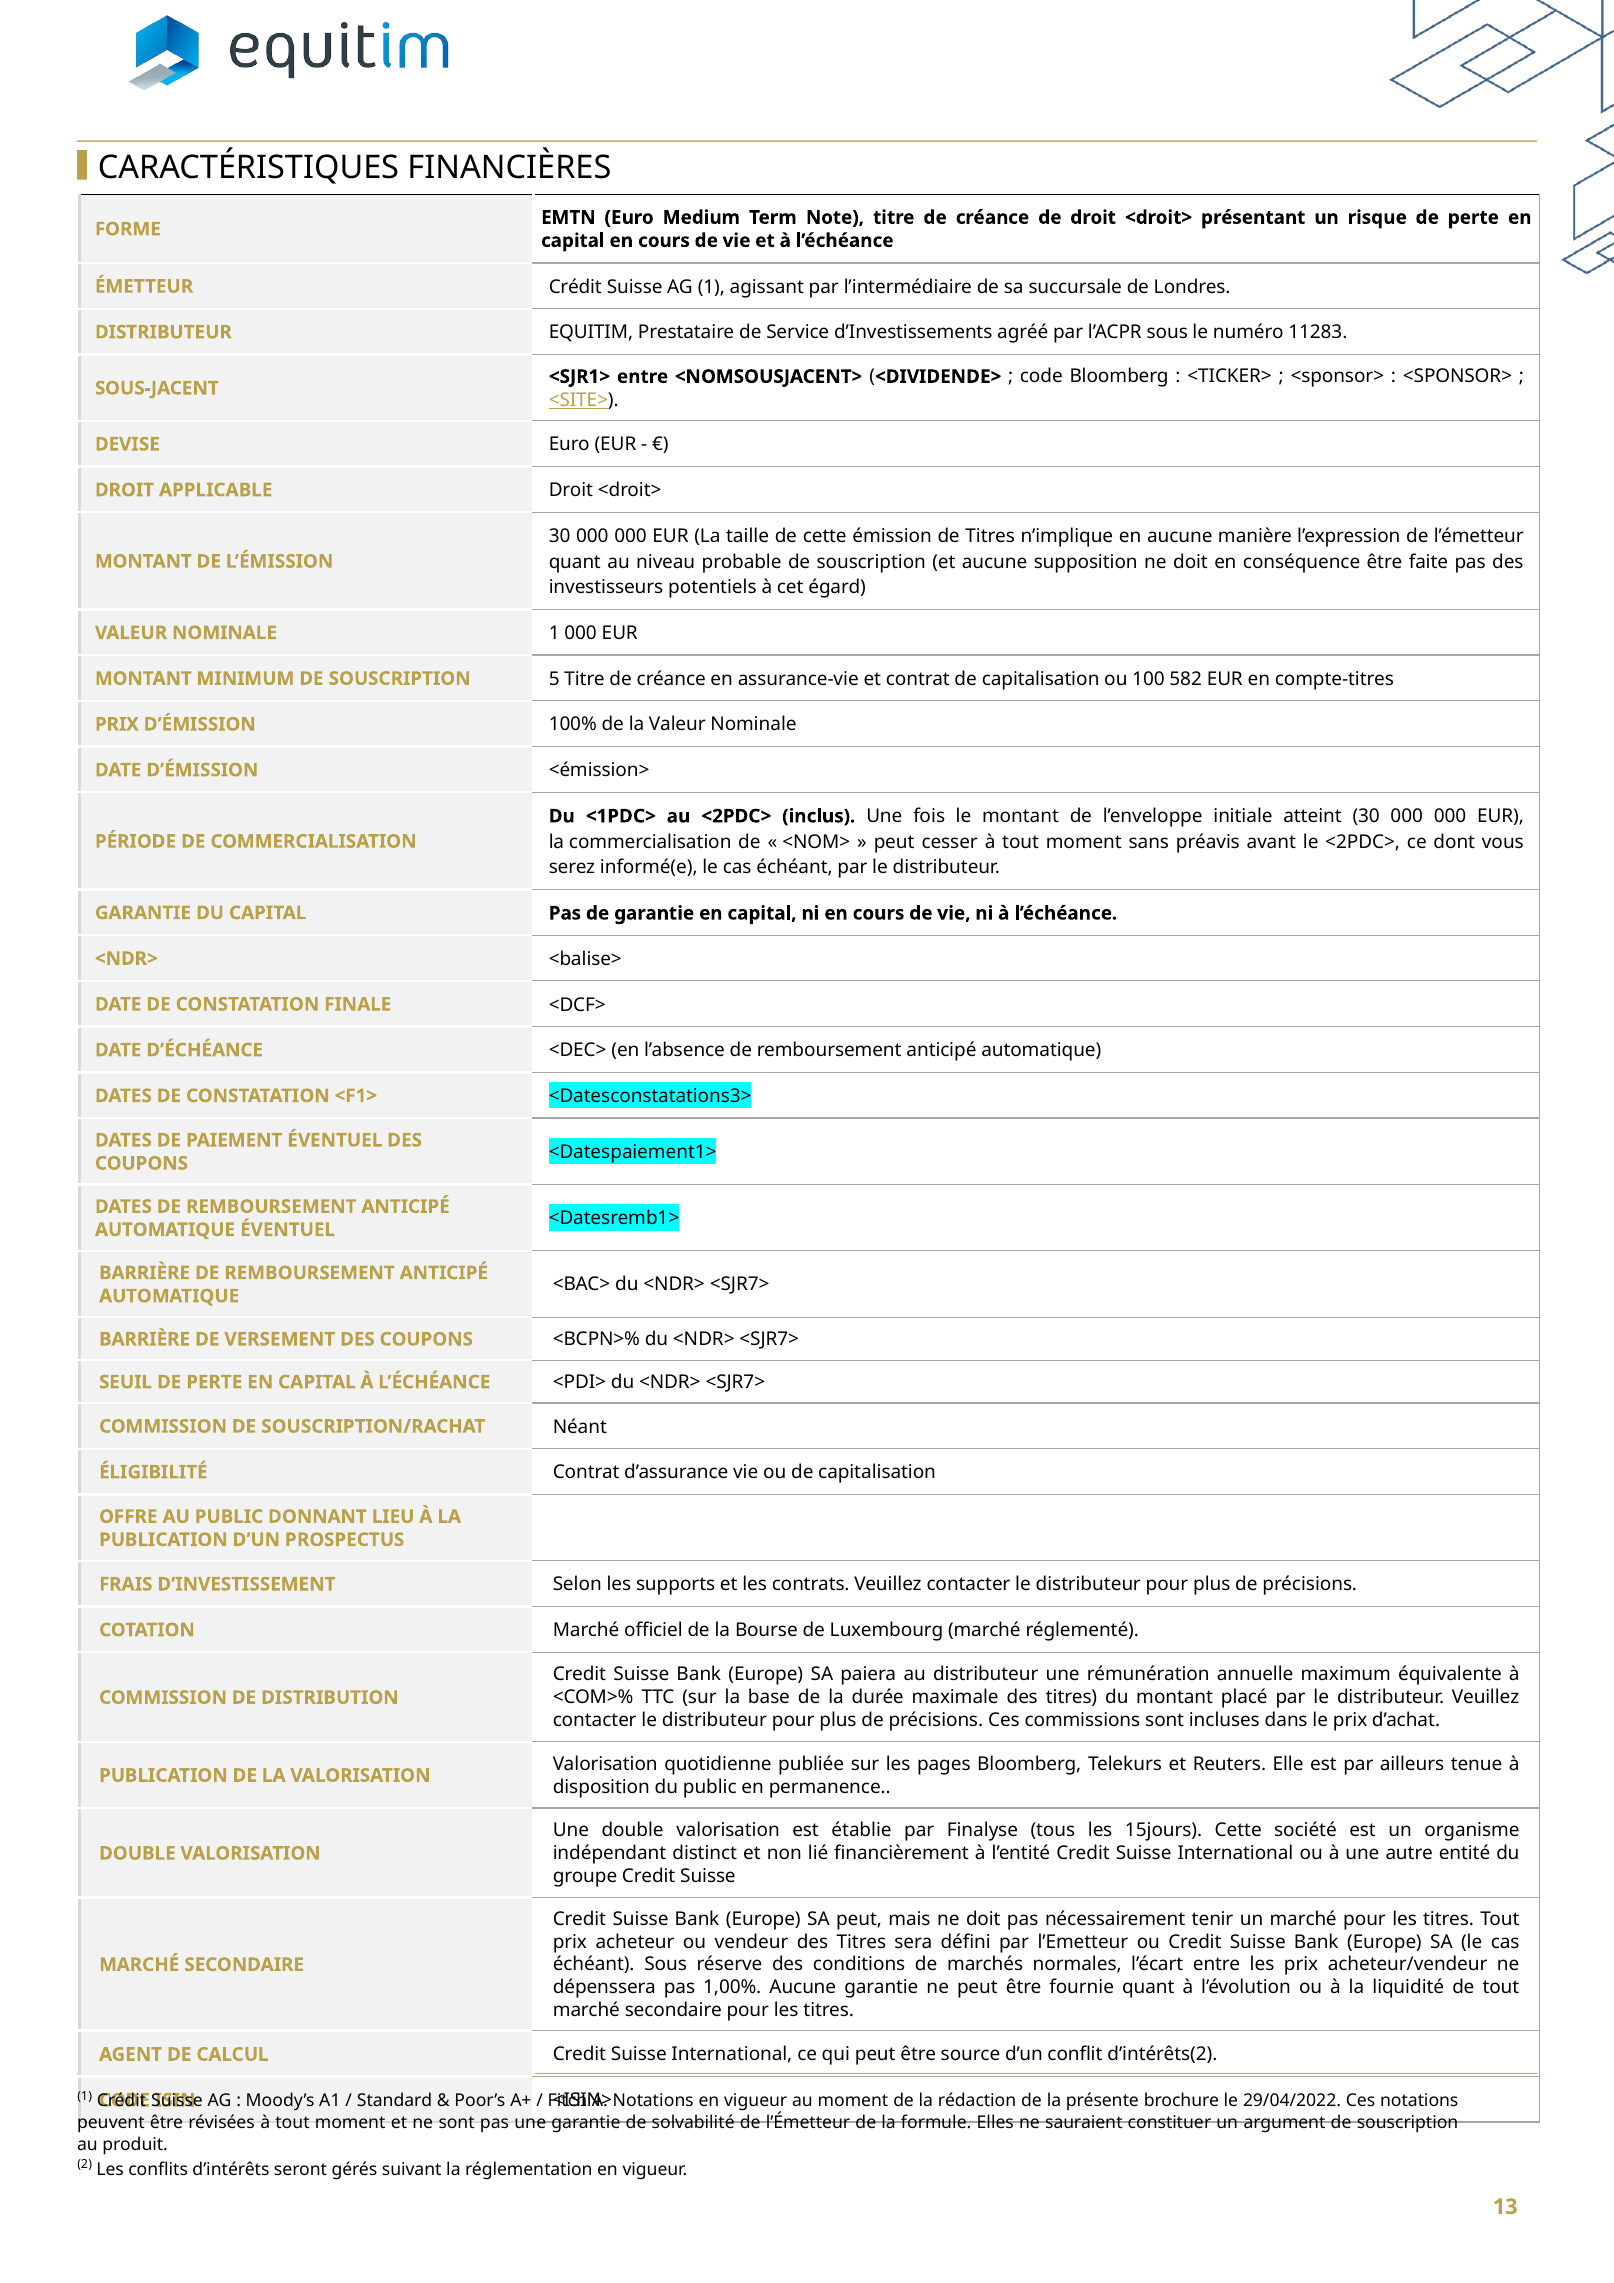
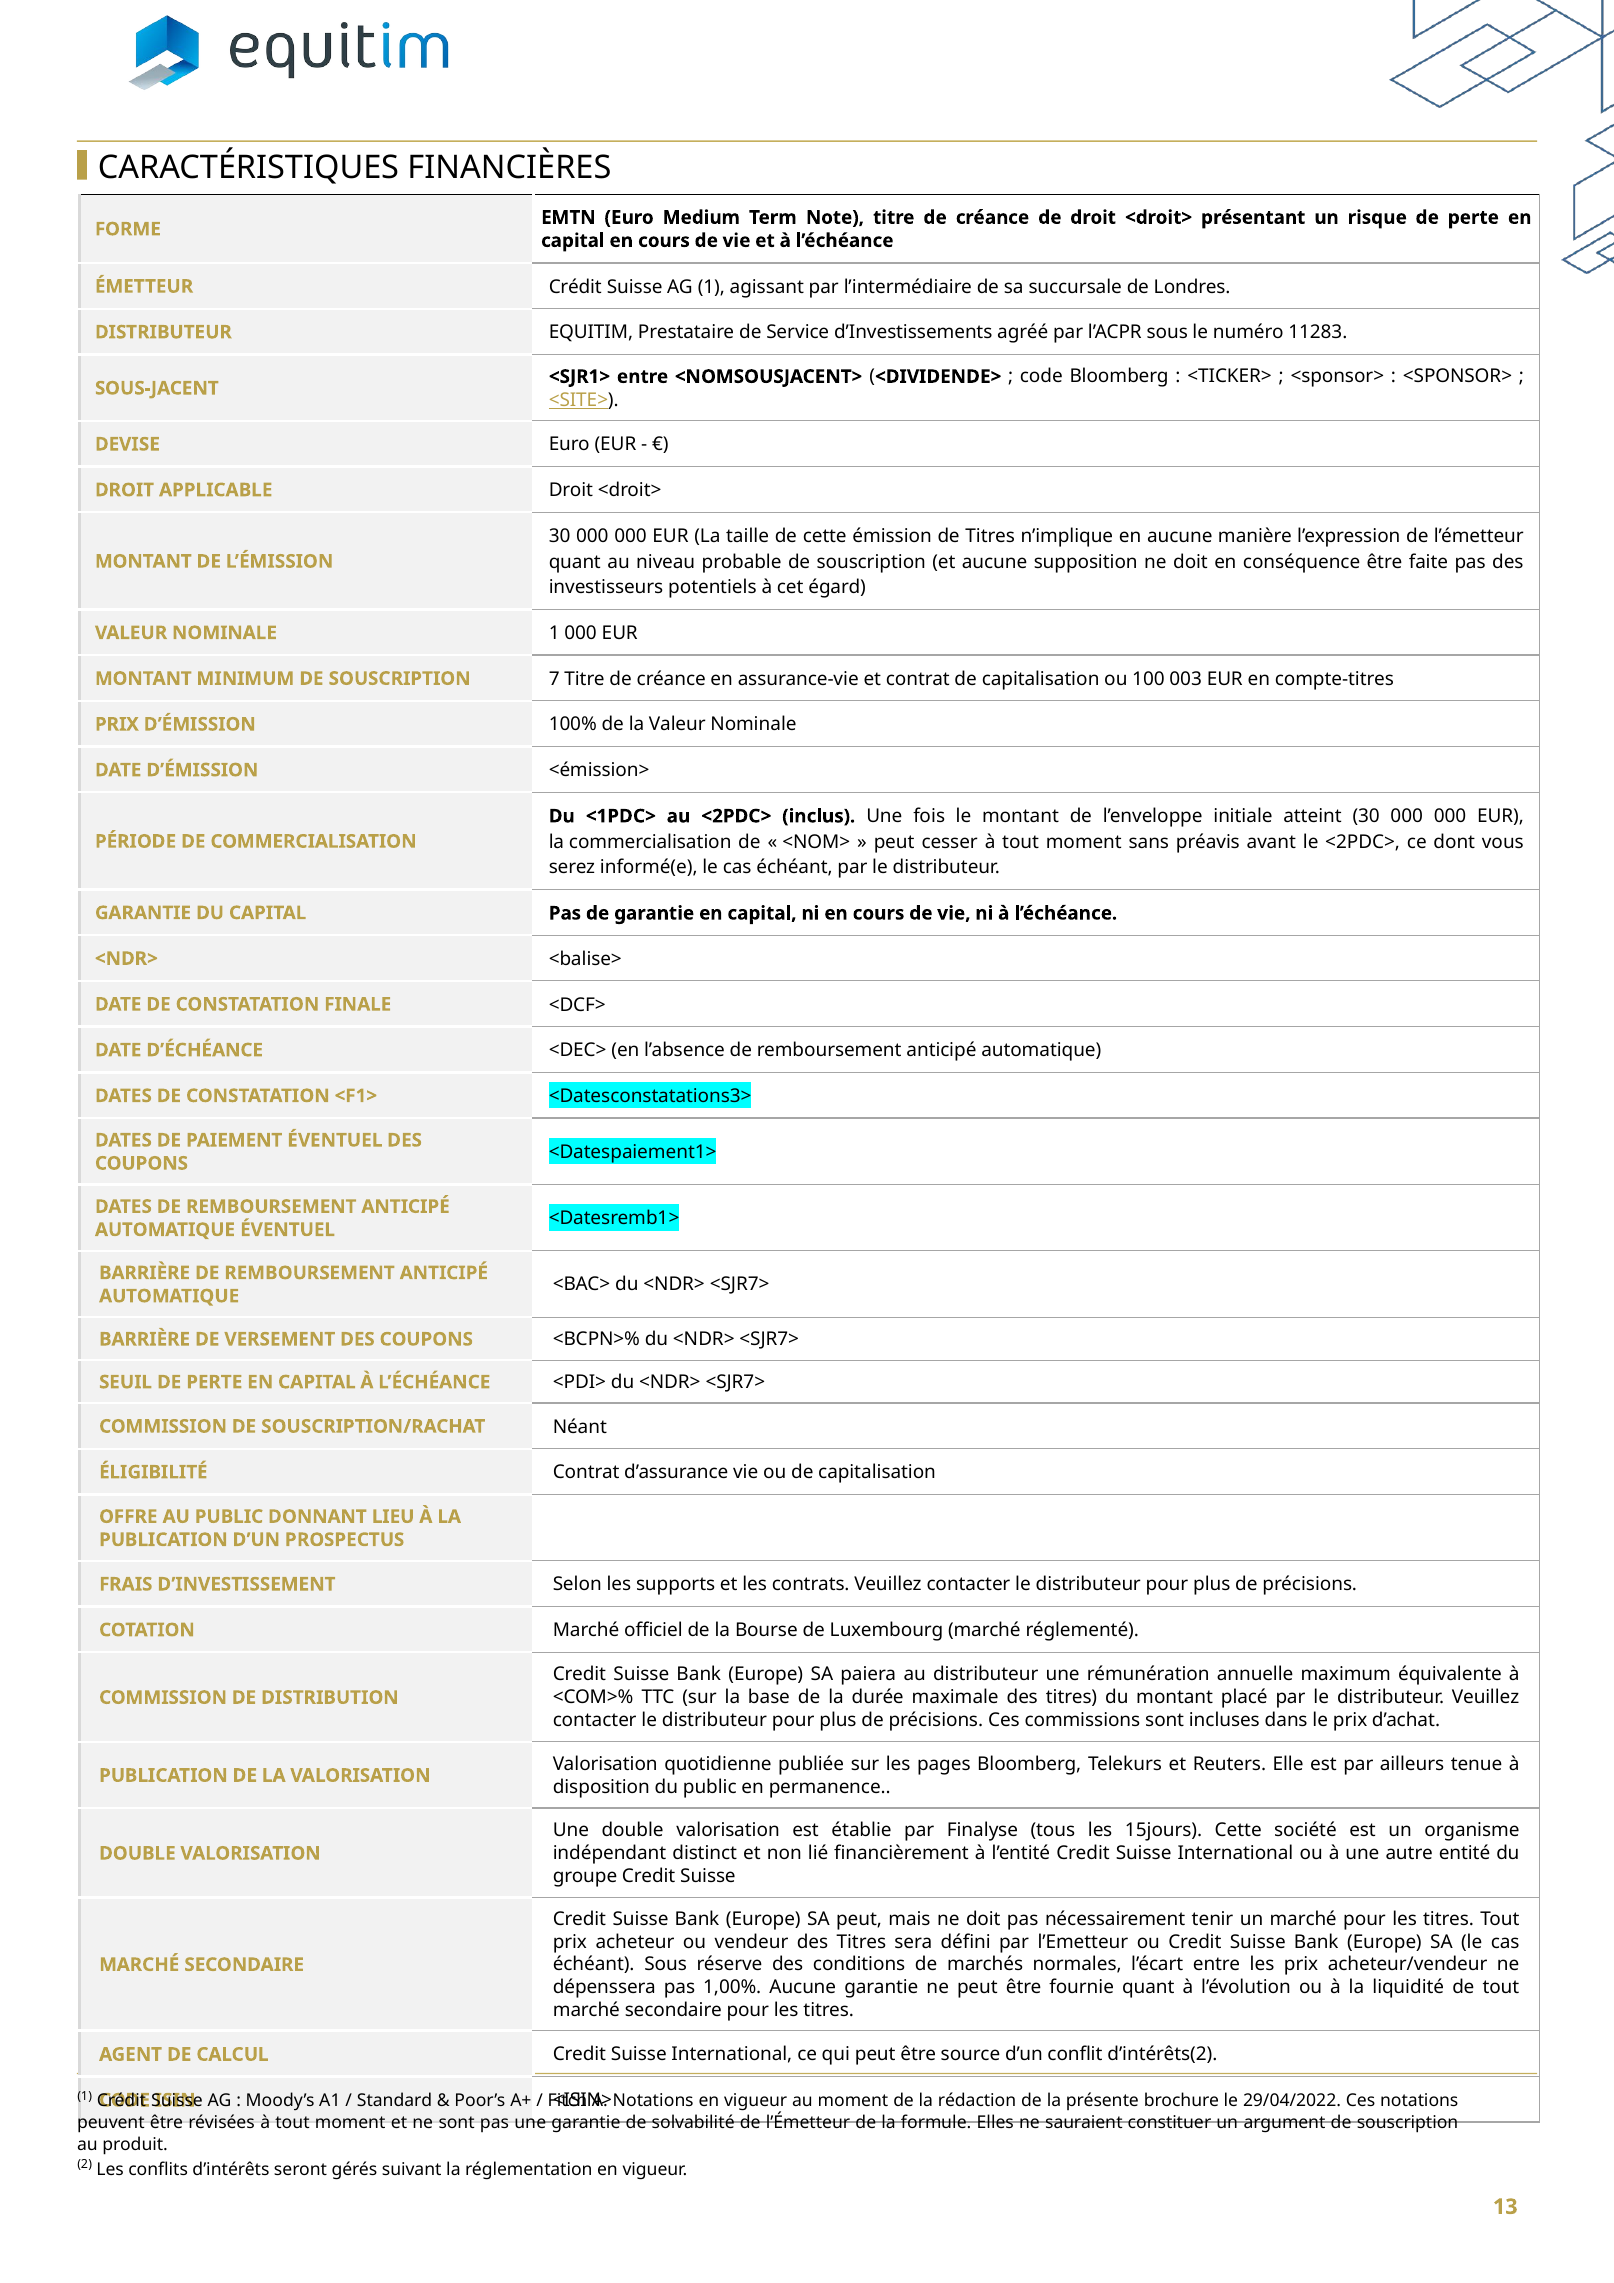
5: 5 -> 7 (554, 679)
582: 582 -> 003 (1186, 679)
